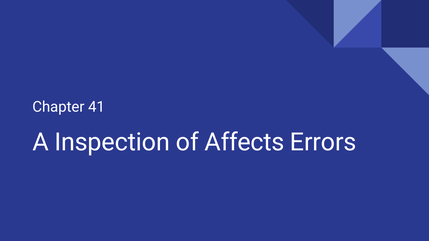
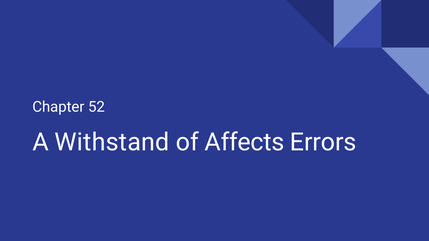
41: 41 -> 52 (96, 107)
Inspection: Inspection -> Withstand (112, 142)
